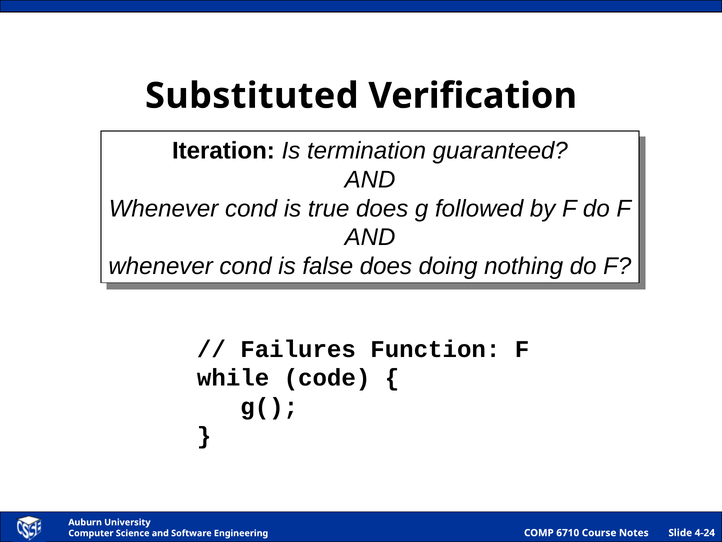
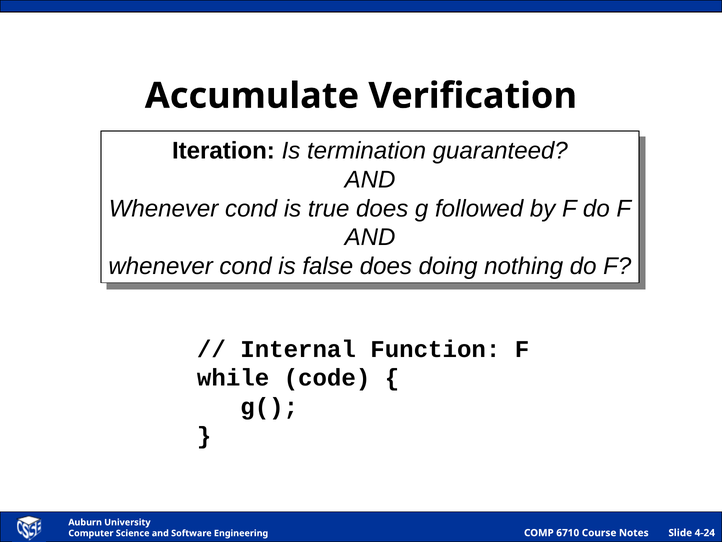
Substituted: Substituted -> Accumulate (252, 96)
Failures: Failures -> Internal (298, 349)
